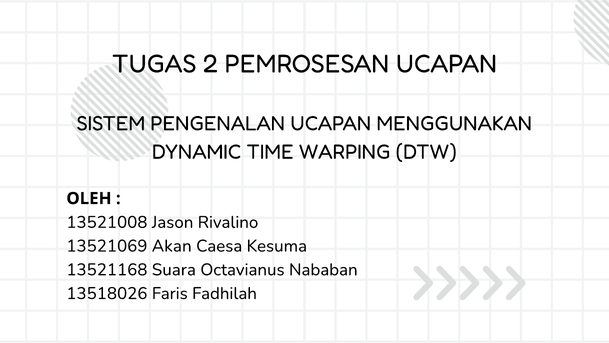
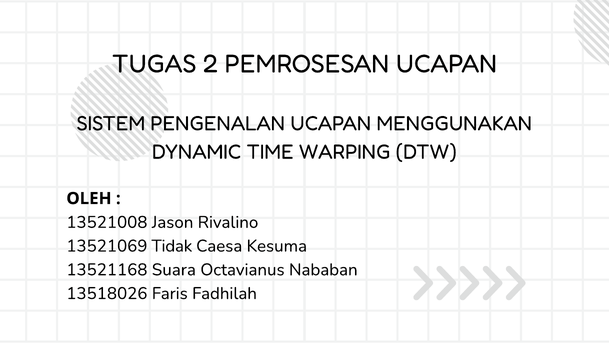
Akan: Akan -> Tidak (172, 246)
